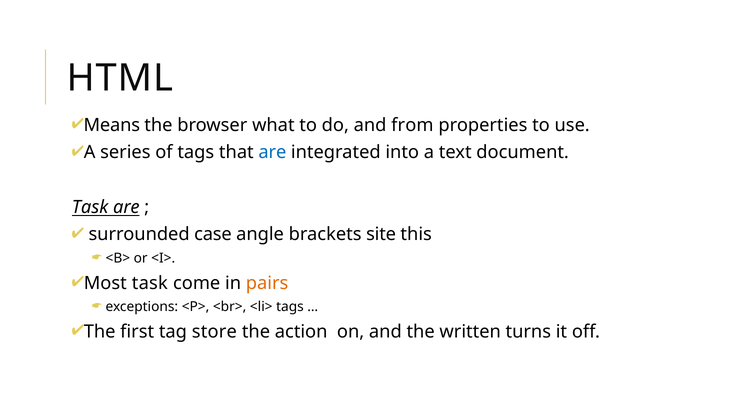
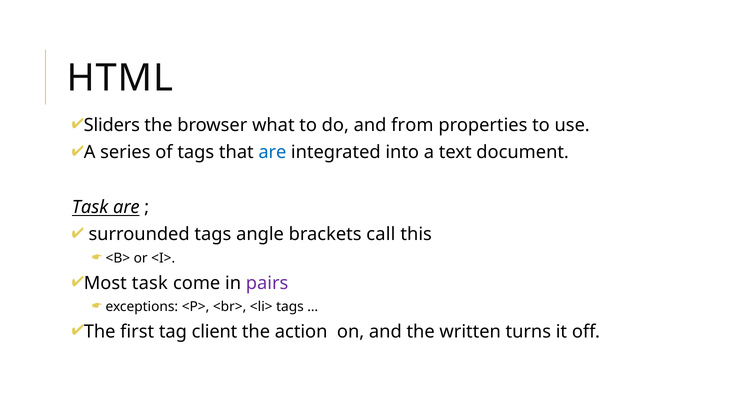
Means: Means -> Sliders (112, 125)
surrounded case: case -> tags (213, 235)
site: site -> call (381, 235)
pairs colour: orange -> purple (267, 283)
store: store -> client (214, 332)
